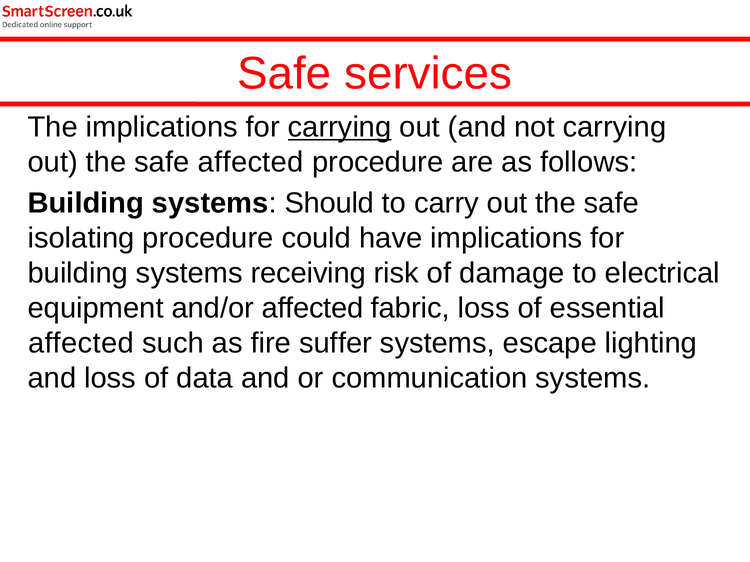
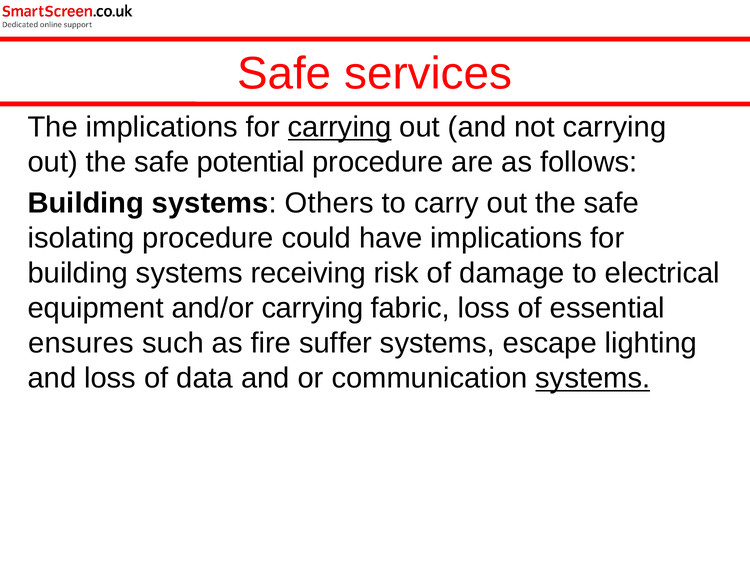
safe affected: affected -> potential (251, 162)
Should: Should -> Others (329, 204)
and/or affected: affected -> carrying (312, 309)
affected: affected -> ensures (81, 344)
systems underline: none -> present (593, 379)
